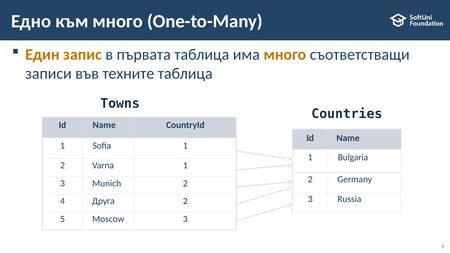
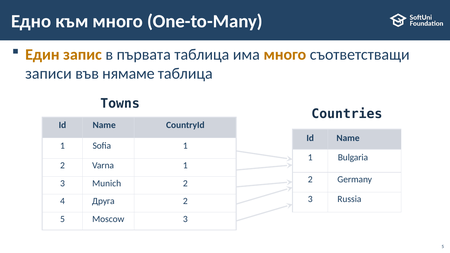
техните: техните -> нямаме (128, 74)
